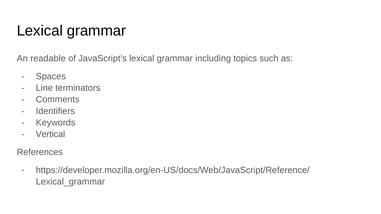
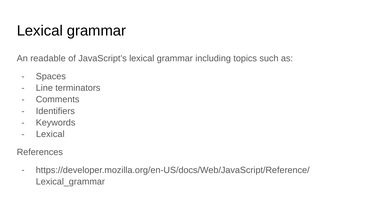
Vertical: Vertical -> Lexical (50, 134)
